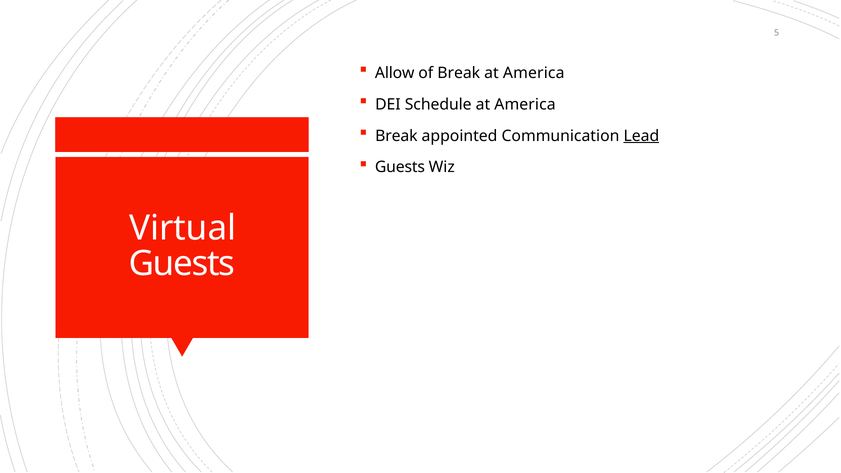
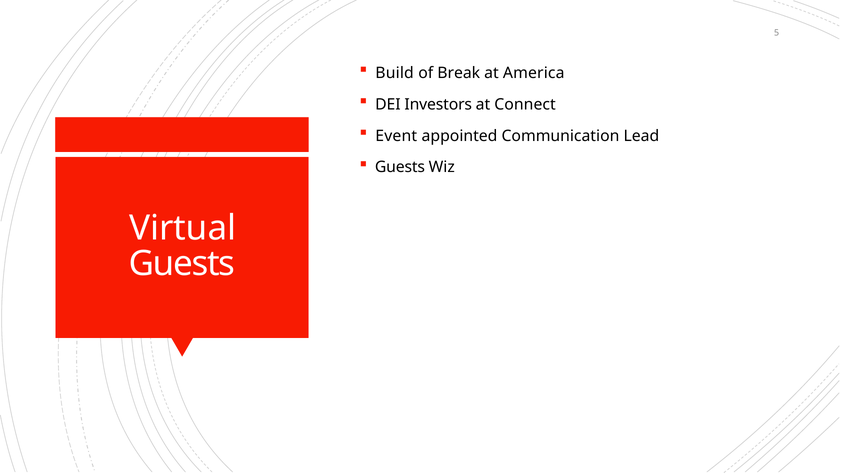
Allow: Allow -> Build (395, 73)
Schedule: Schedule -> Investors (438, 104)
America: America -> Connect (525, 104)
Break: Break -> Event (396, 136)
Lead underline: present -> none (641, 136)
